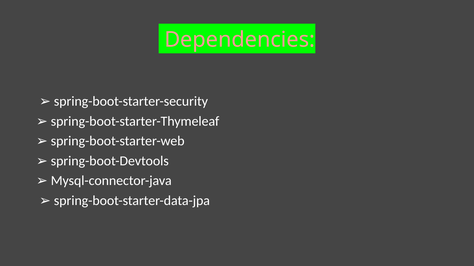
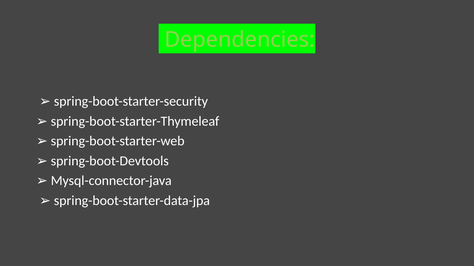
Dependencies colour: pink -> light green (240, 40)
